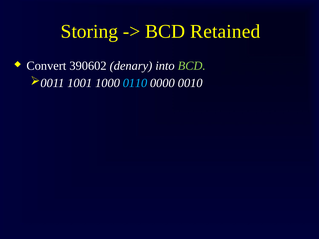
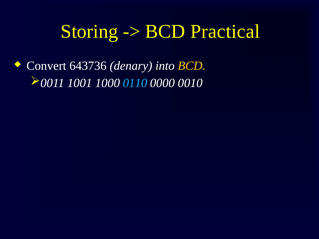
Retained: Retained -> Practical (225, 31)
390602: 390602 -> 643736 (88, 66)
BCD colour: light green -> yellow (192, 66)
